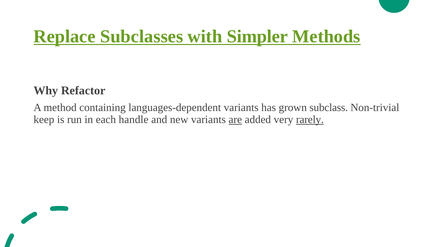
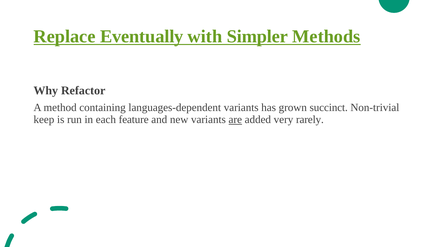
Subclasses: Subclasses -> Eventually (142, 37)
subclass: subclass -> succinct (329, 108)
handle: handle -> feature (134, 120)
rarely underline: present -> none (310, 120)
